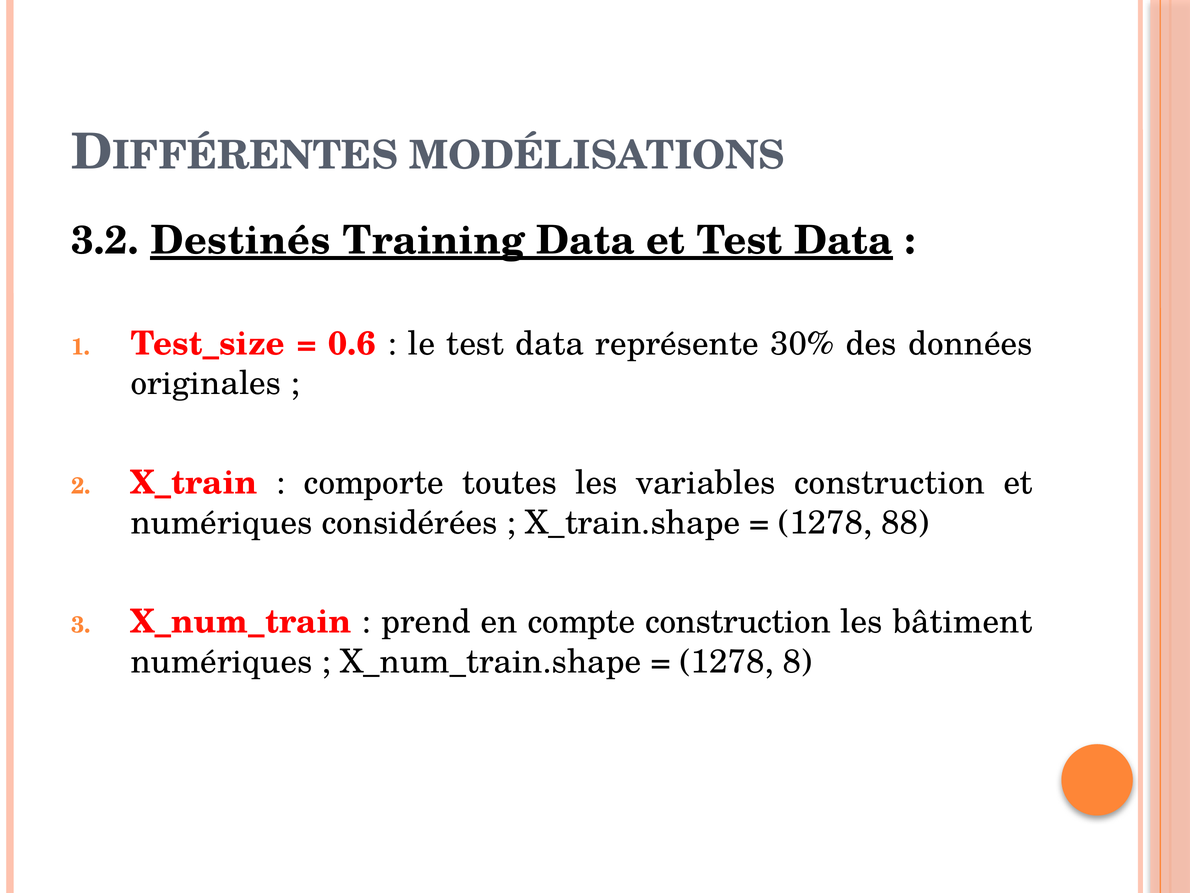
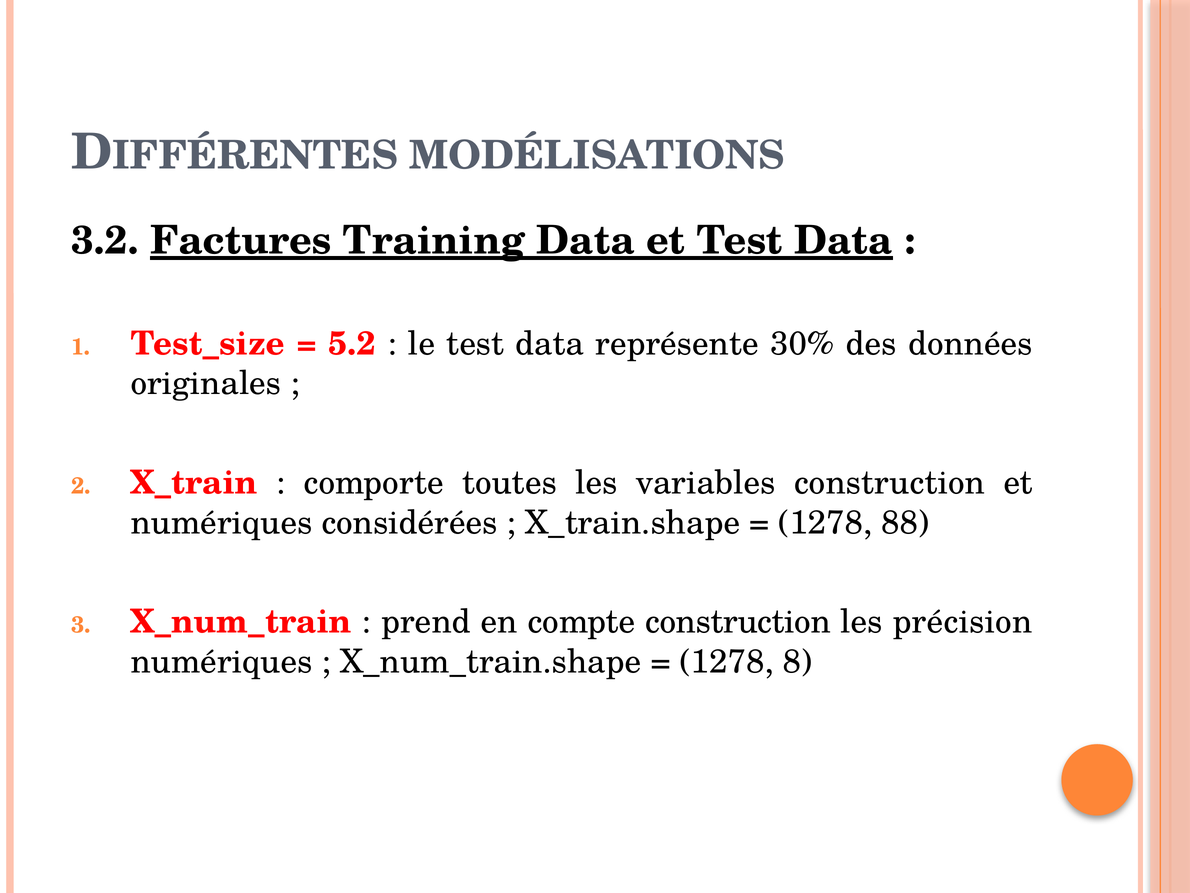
Destinés: Destinés -> Factures (241, 241)
0.6: 0.6 -> 5.2 (352, 344)
bâtiment: bâtiment -> précision (963, 622)
